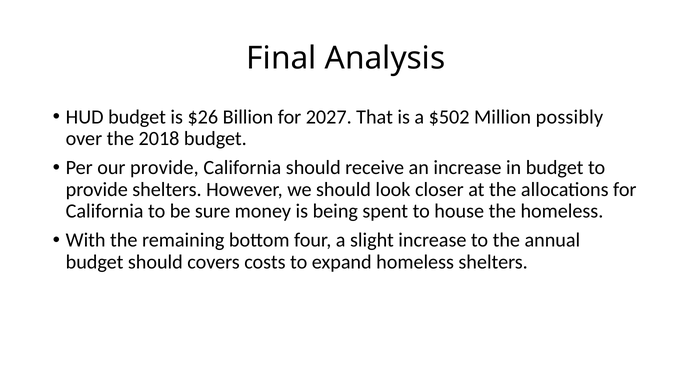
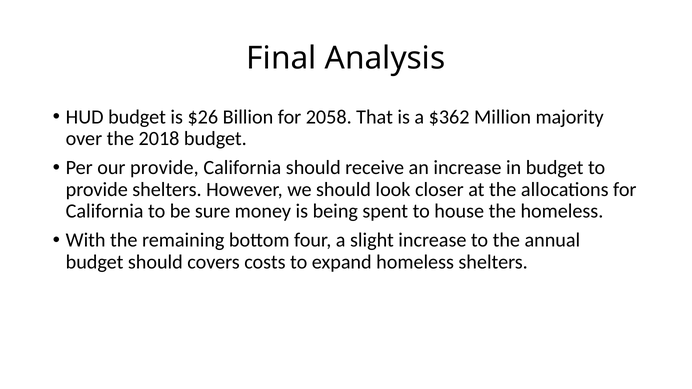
2027: 2027 -> 2058 (329, 117)
$502: $502 -> $362 (449, 117)
possibly: possibly -> majority (570, 117)
